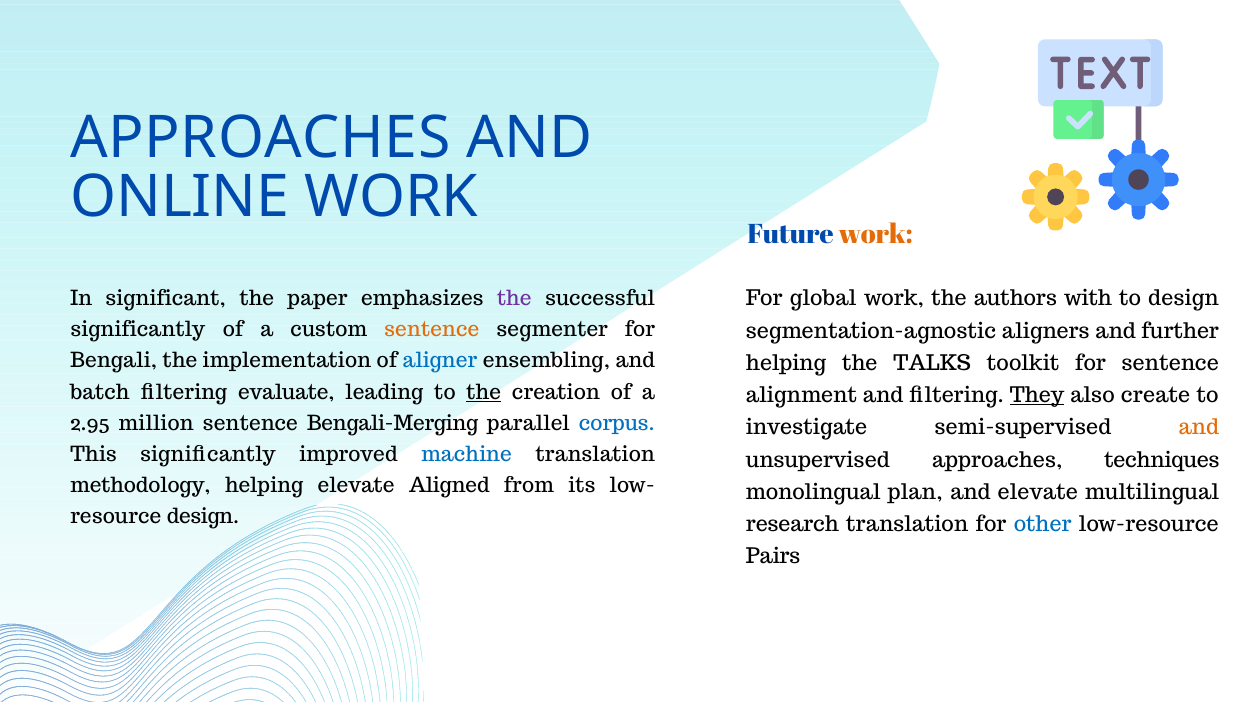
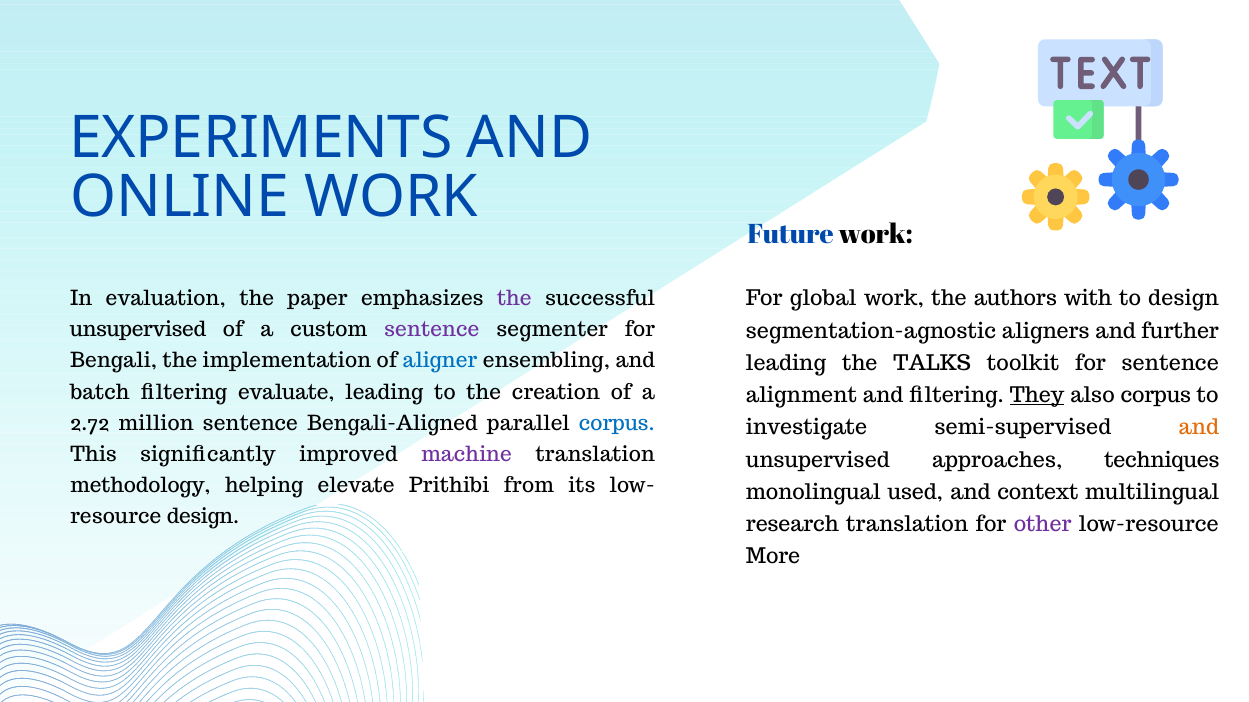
APPROACHES: APPROACHES -> EXPERIMENTS (261, 138)
work colour: orange -> black (876, 235)
significant: significant -> evaluation (166, 299)
significantly: significantly -> unsupervised (138, 330)
sentence colour: orange -> purple (432, 330)
helping: helping -> leading (786, 364)
the underline: present -> none (484, 393)
also create: create -> corpus (1156, 396)
2.95: 2.95 -> 2.72 (90, 424)
Bengali-Merging: Bengali-Merging -> Bengali-Aligned (393, 424)
machine colour: blue -> purple (467, 455)
Aligned: Aligned -> Prithibi (449, 486)
plan: plan -> used (915, 493)
and elevate: elevate -> context (1038, 493)
other colour: blue -> purple (1043, 525)
Pairs: Pairs -> More (773, 557)
